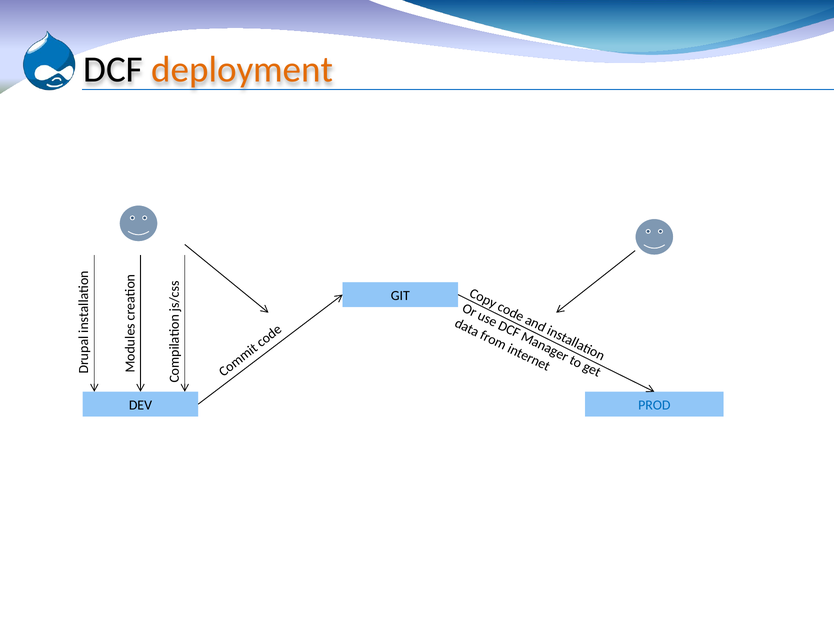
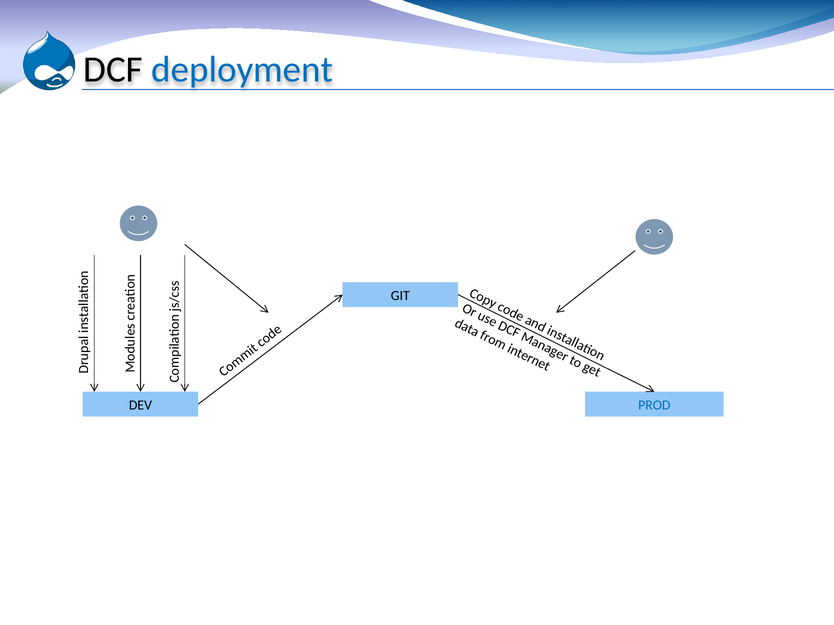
deployment colour: orange -> blue (242, 70)
